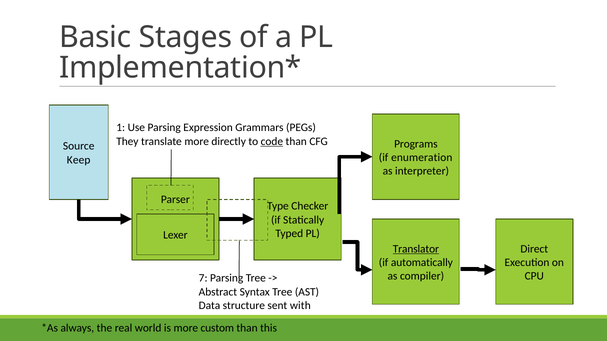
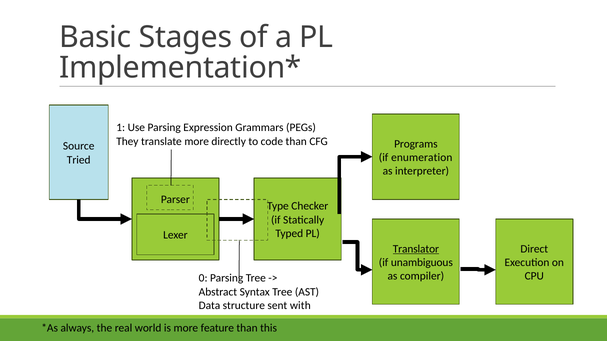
code underline: present -> none (272, 142)
Keep: Keep -> Tried (79, 160)
automatically: automatically -> unambiguous (422, 263)
7: 7 -> 0 (203, 279)
custom: custom -> feature (217, 328)
